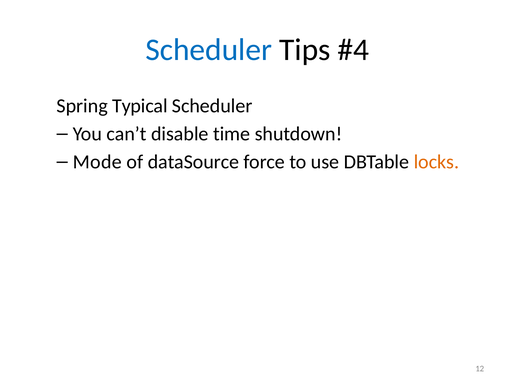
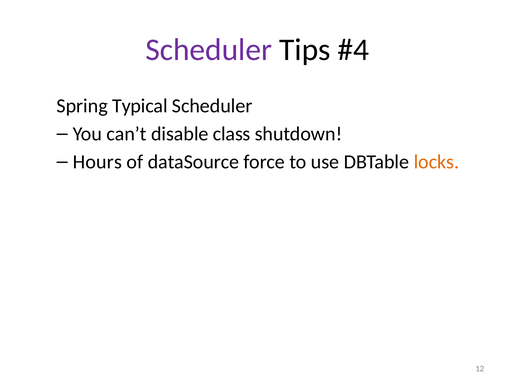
Scheduler colour: blue -> purple (209, 50)
time: time -> class (232, 134)
Mode: Mode -> Hours (97, 162)
